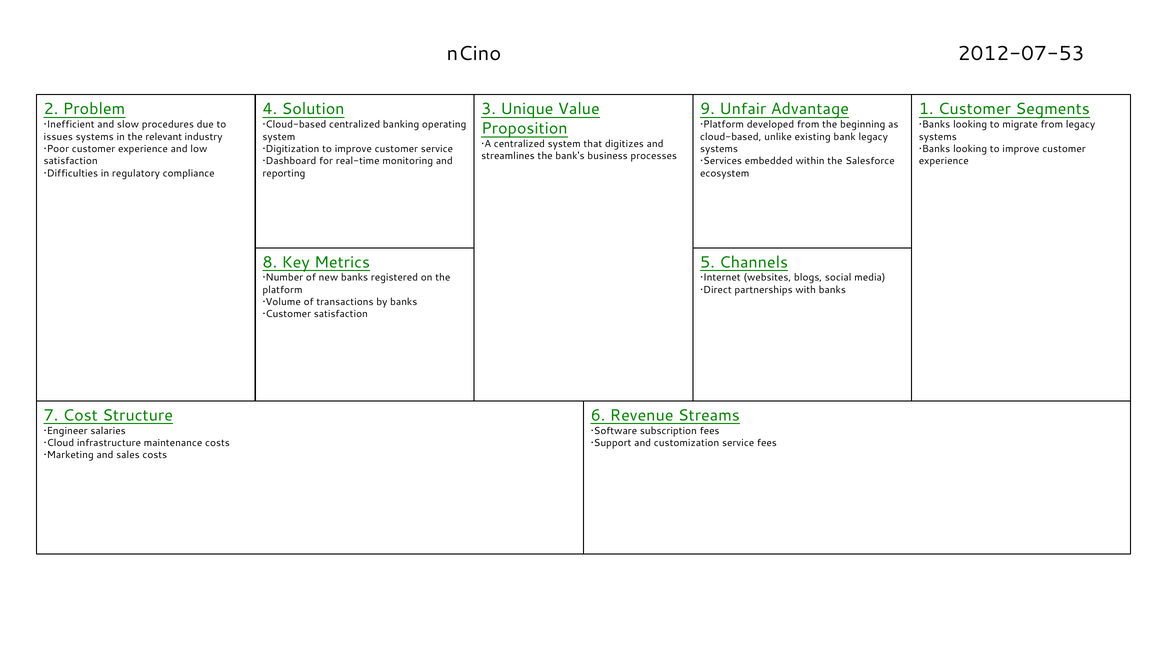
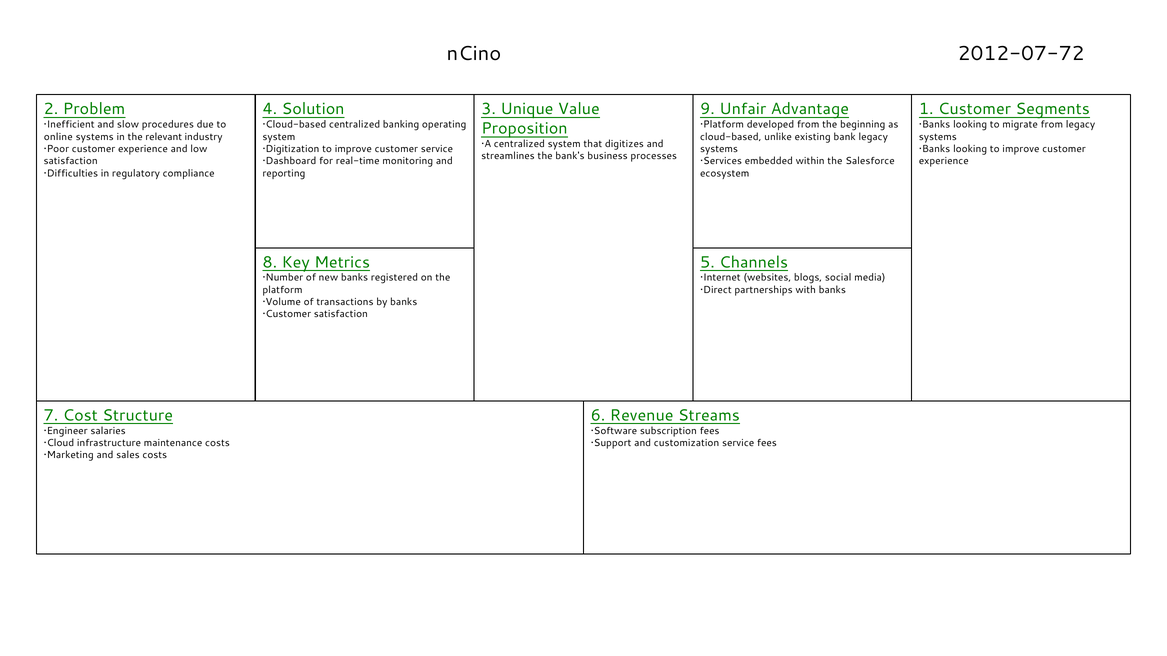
2012-07-53: 2012-07-53 -> 2012-07-72 (1021, 54)
issues: issues -> online (58, 137)
